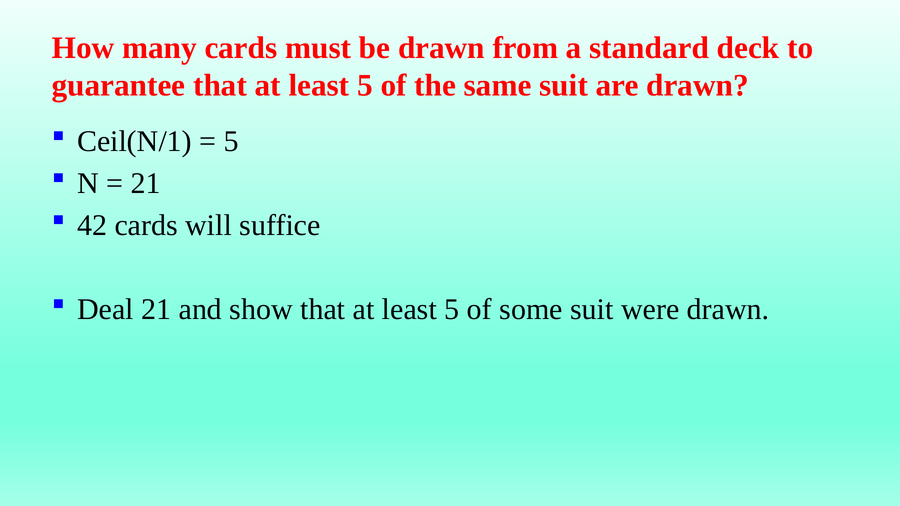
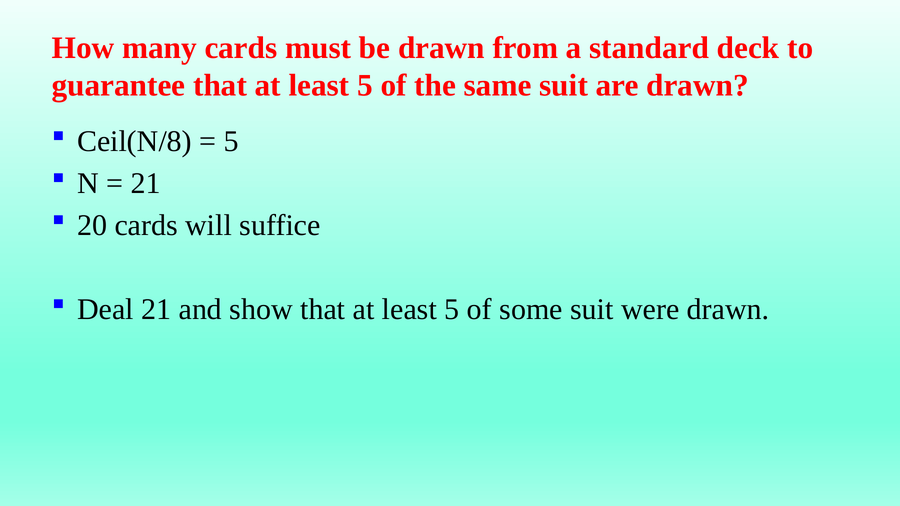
Ceil(N/1: Ceil(N/1 -> Ceil(N/8 (135, 142)
42: 42 -> 20 (92, 226)
